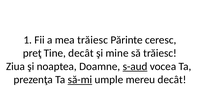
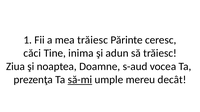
preţ: preţ -> căci (32, 53)
Tine decât: decât -> inima (81, 53)
mine: mine -> adun (117, 53)
s-aud underline: present -> none (135, 67)
